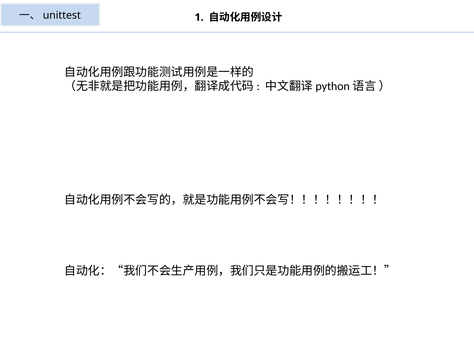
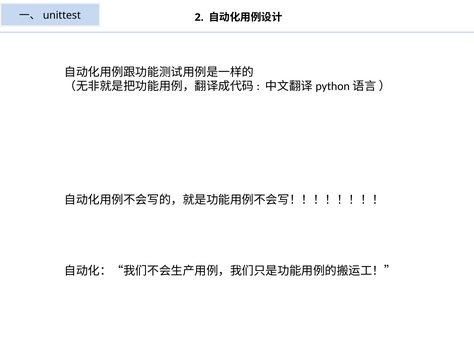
1: 1 -> 2 (199, 17)
